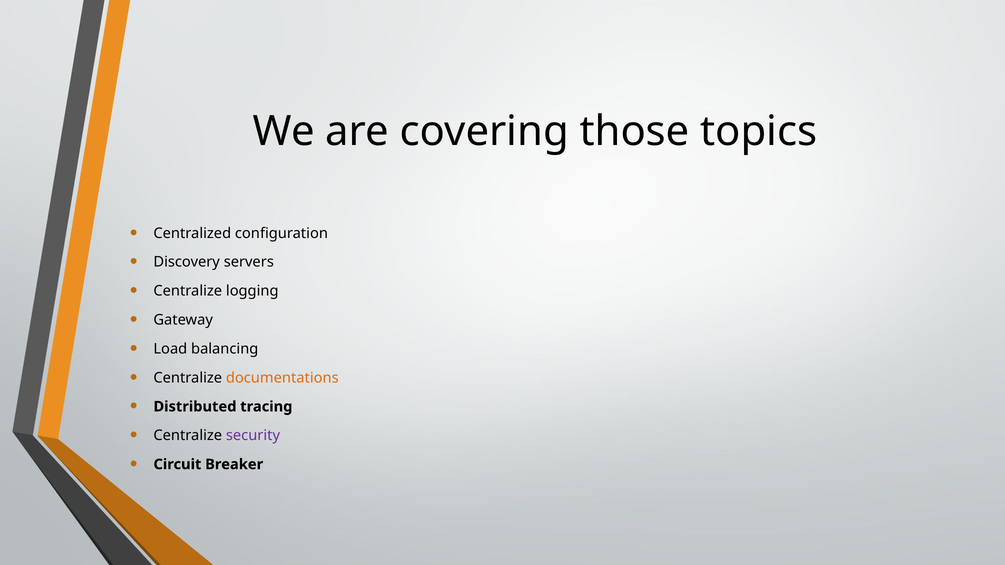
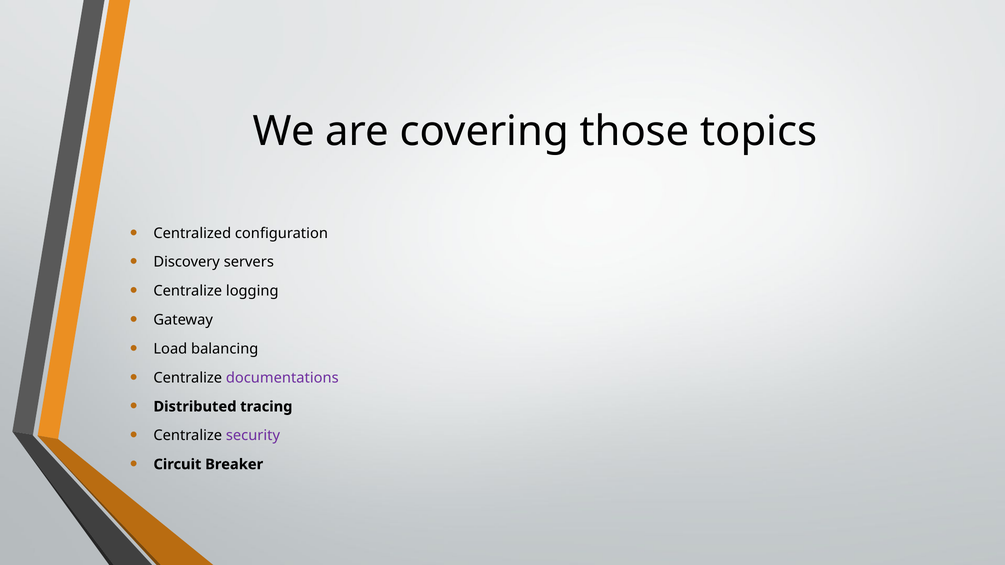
documentations colour: orange -> purple (282, 378)
